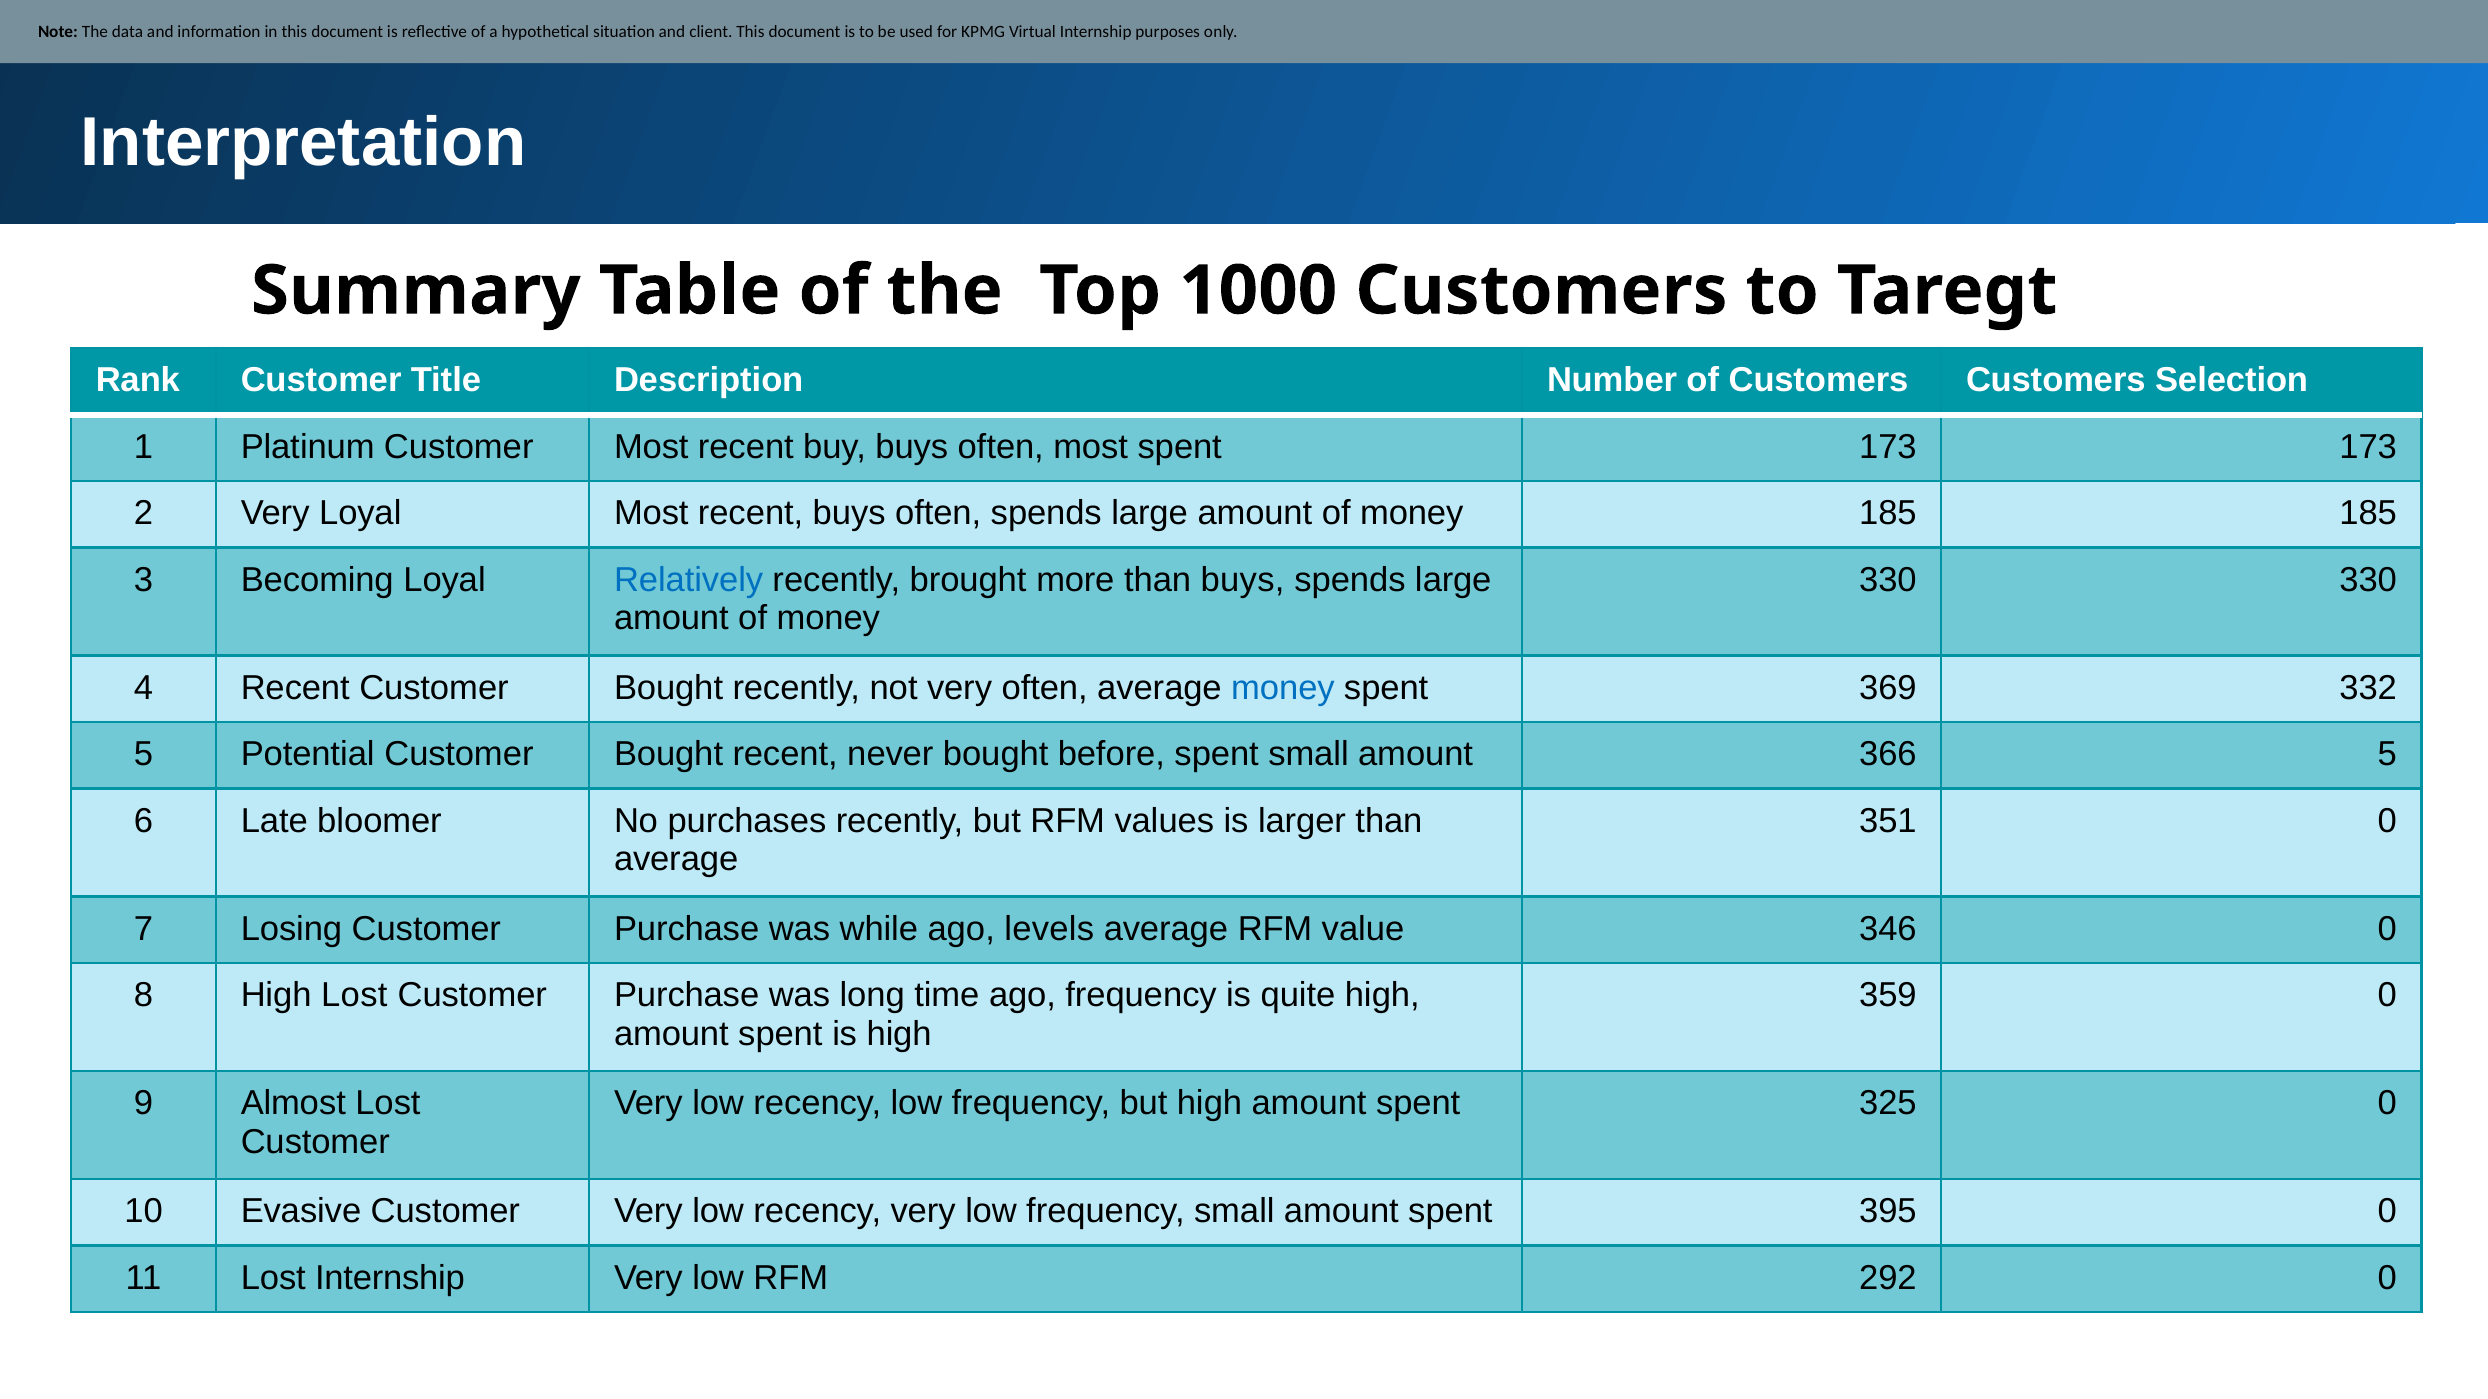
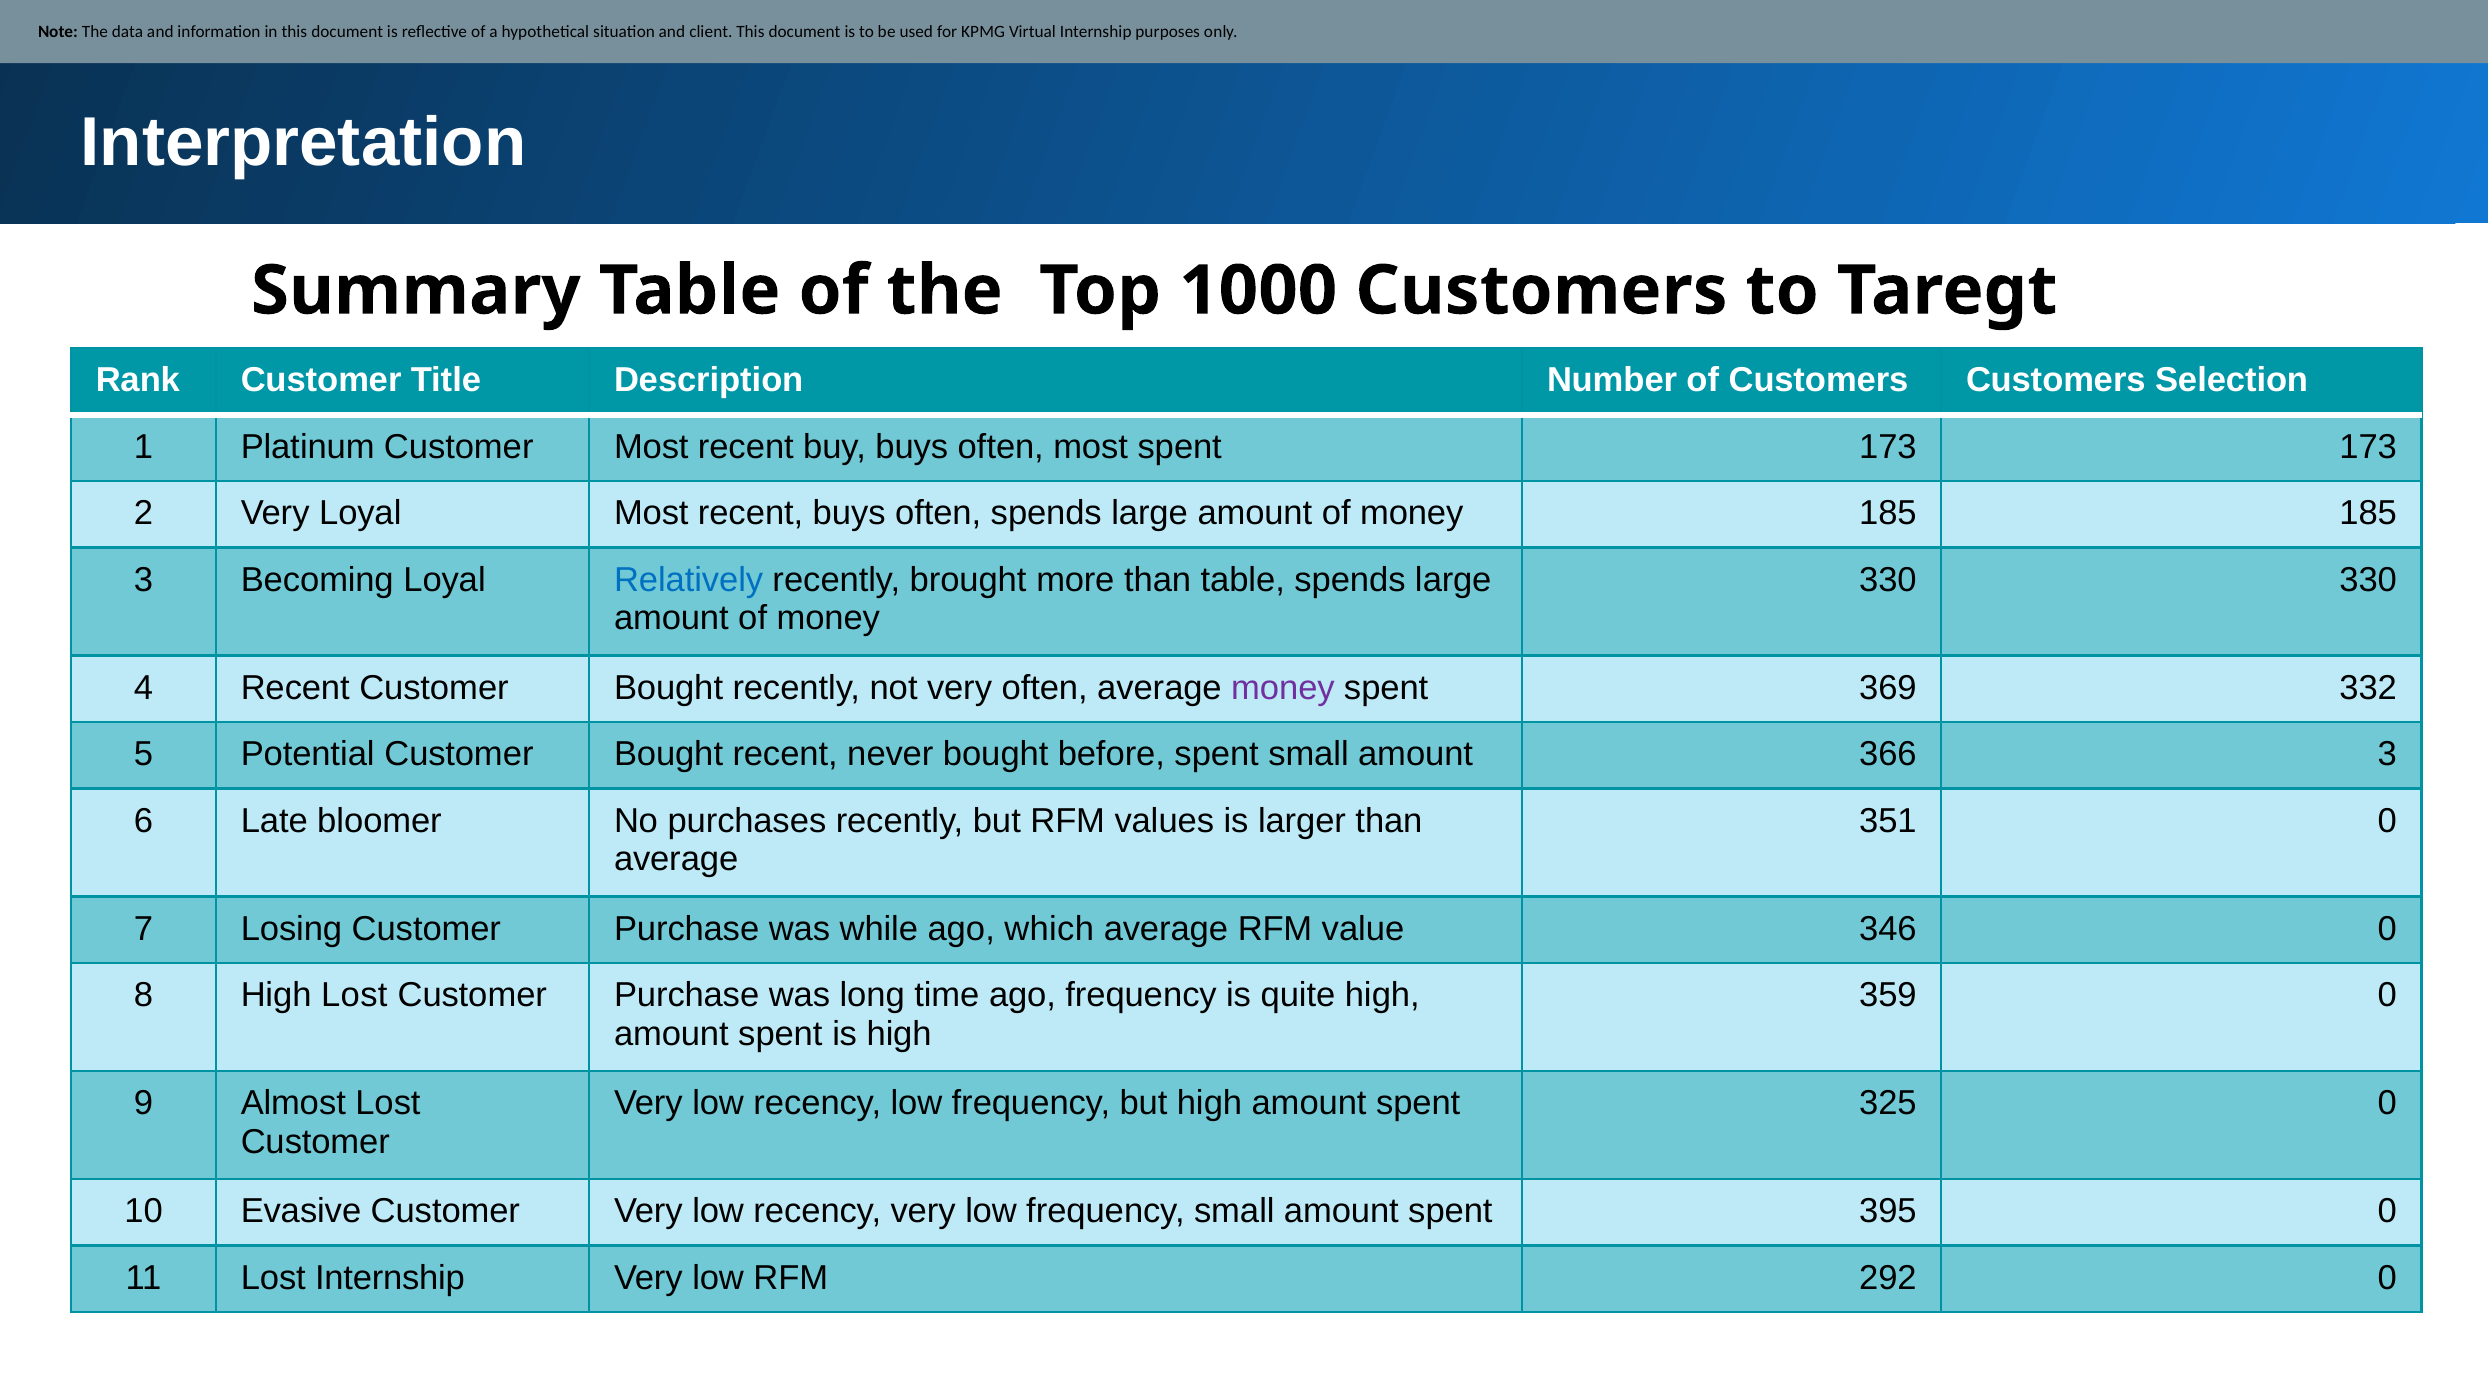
than buys: buys -> table (1243, 580)
money colour: blue -> purple (1283, 688)
366 5: 5 -> 3 (2387, 754)
levels: levels -> which (1049, 929)
